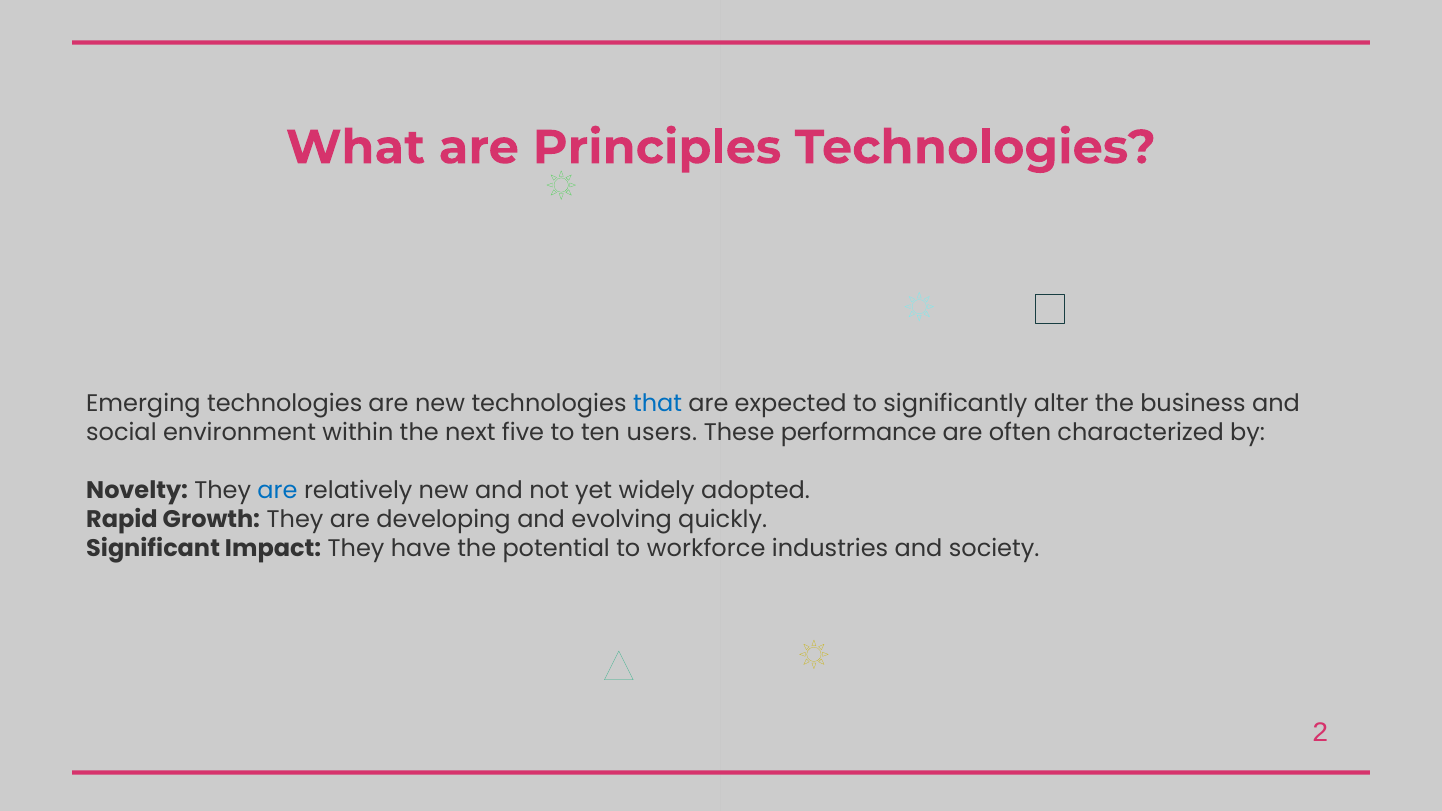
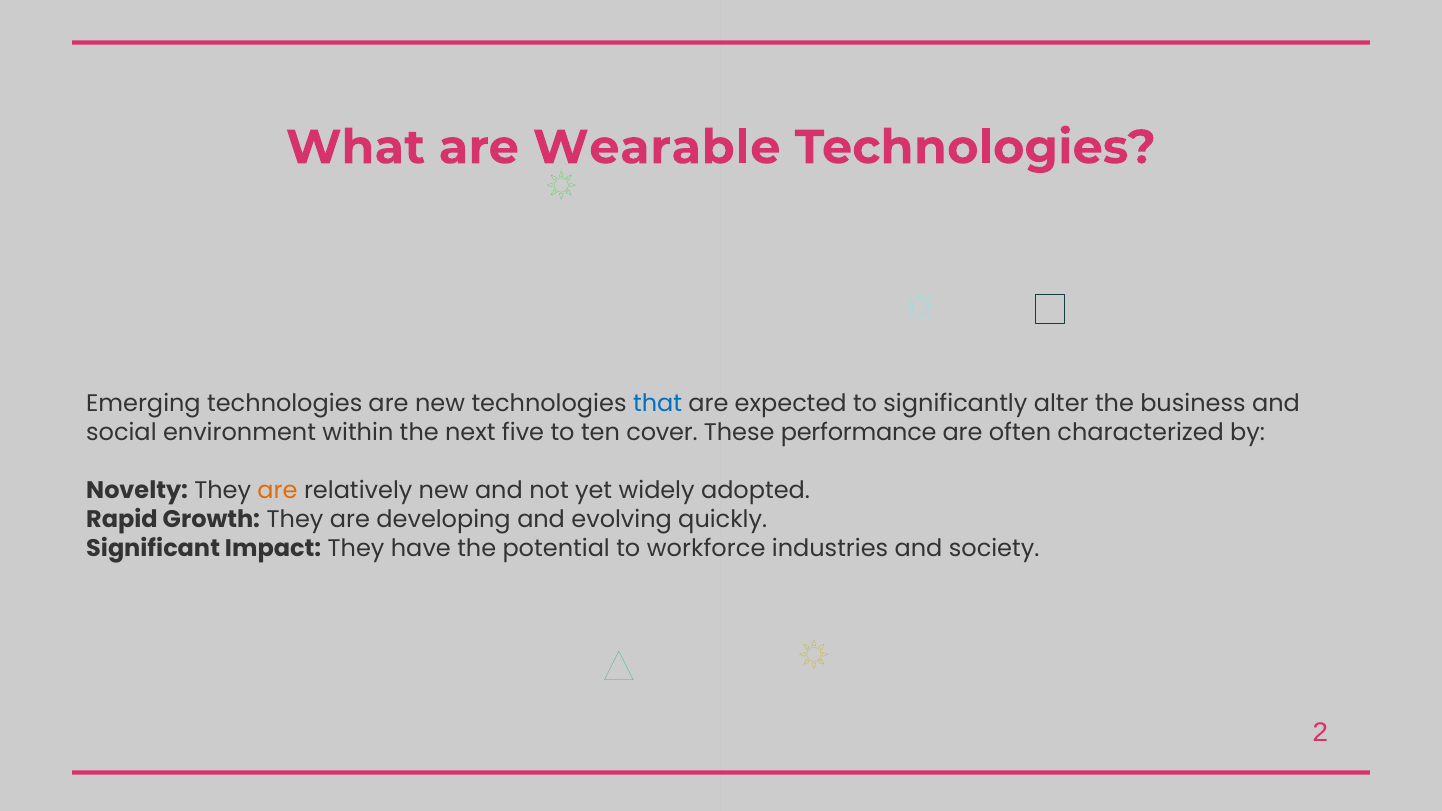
Principles: Principles -> Wearable (657, 148)
users: users -> cover (662, 433)
are colour: blue -> orange (278, 491)
